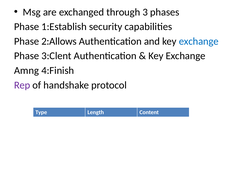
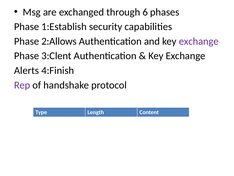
3: 3 -> 6 (145, 12)
exchange colour: blue -> purple (199, 41)
Amng: Amng -> Alerts (27, 70)
